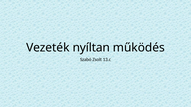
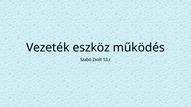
nyíltan: nyíltan -> eszköz (91, 48)
